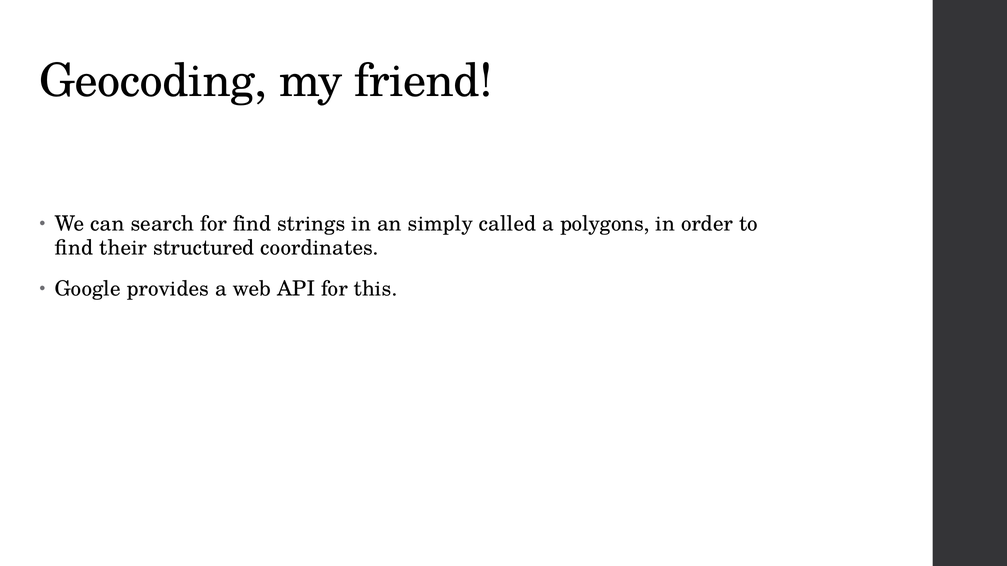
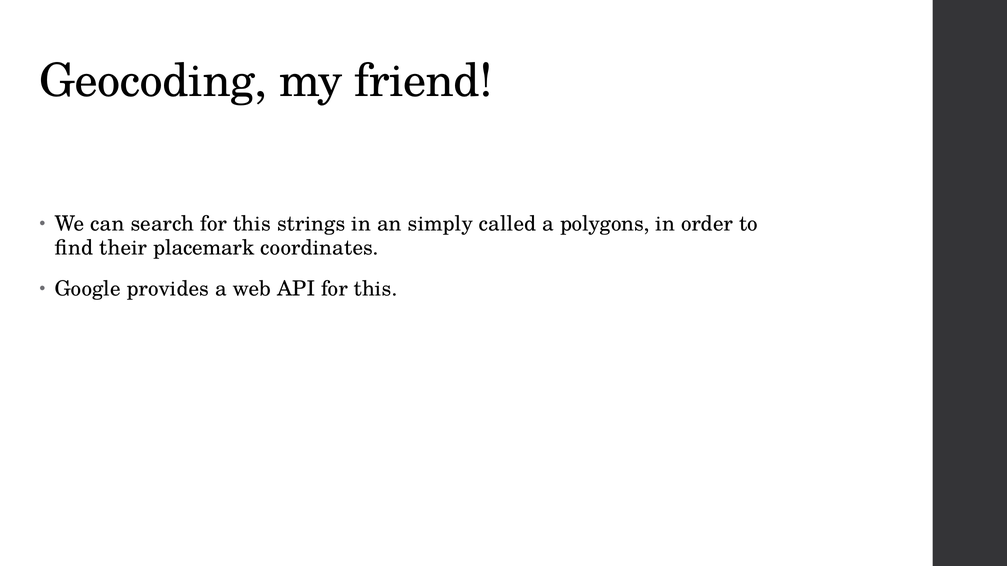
search for find: find -> this (252, 224)
structured: structured -> placemark (204, 248)
